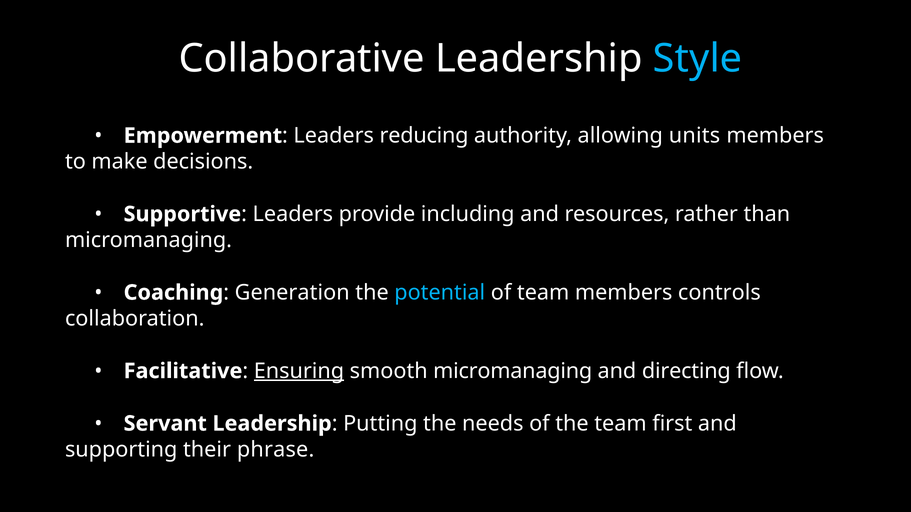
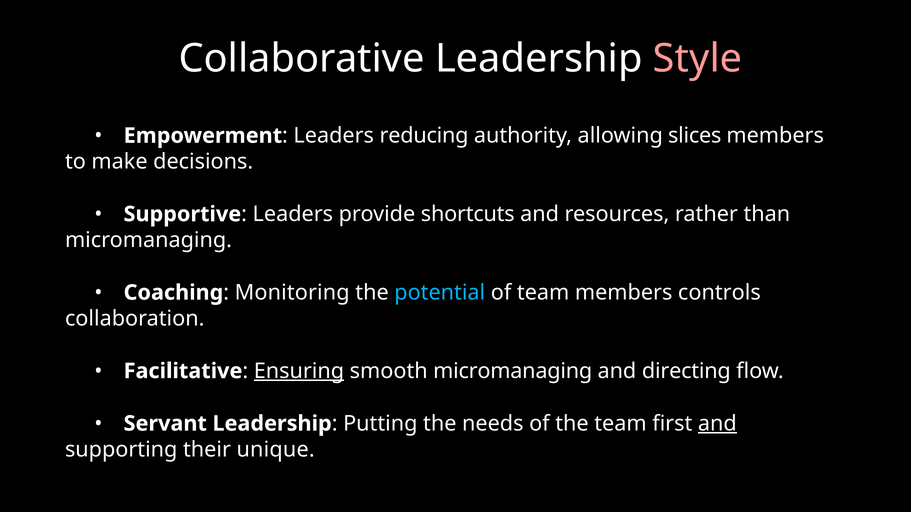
Style colour: light blue -> pink (698, 59)
units: units -> slices (695, 136)
including: including -> shortcuts (468, 214)
Generation: Generation -> Monitoring (292, 293)
and underline: none -> present (717, 424)
phrase: phrase -> unique (276, 450)
